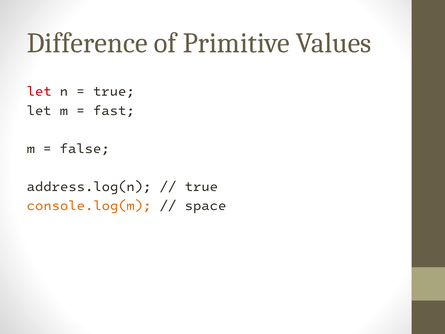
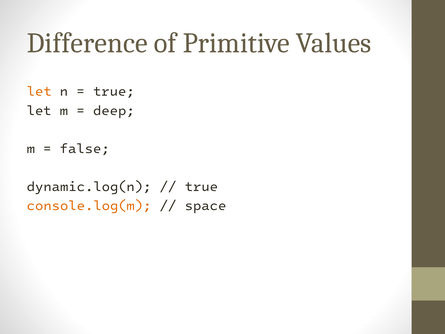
let colour: red -> orange (39, 91)
fast: fast -> deep (114, 110)
address.log(n: address.log(n -> dynamic.log(n (89, 187)
